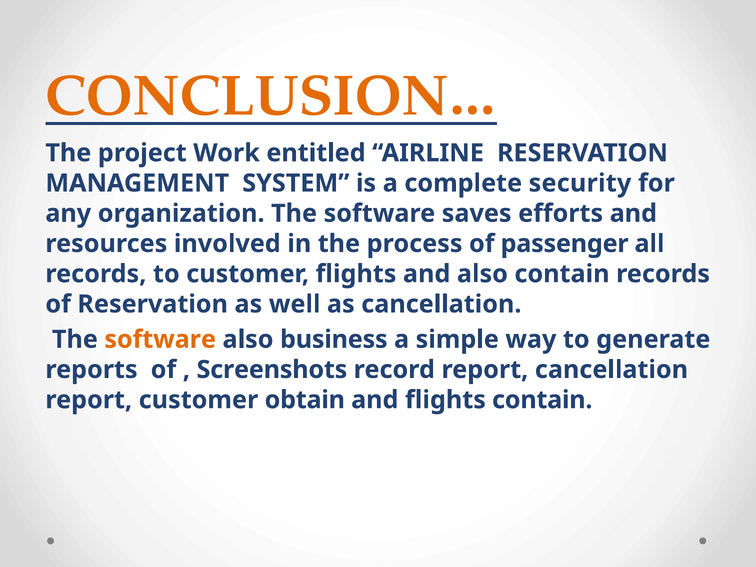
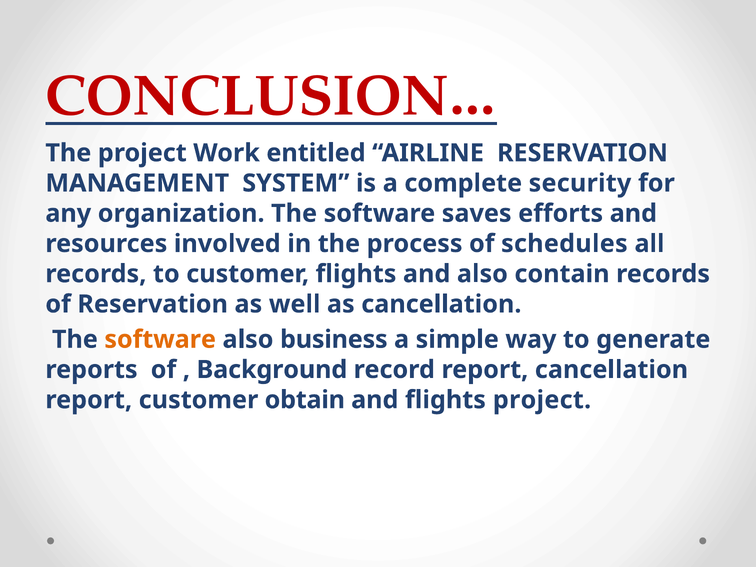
CONCLUSION… colour: orange -> red (271, 96)
passenger: passenger -> schedules (564, 244)
Screenshots: Screenshots -> Background (272, 370)
flights contain: contain -> project (542, 400)
